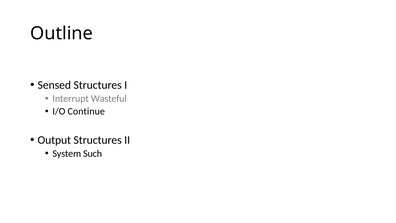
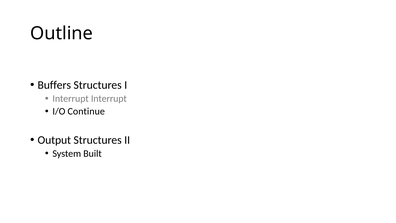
Sensed: Sensed -> Buffers (54, 85)
Interrupt Wasteful: Wasteful -> Interrupt (109, 99)
Such: Such -> Built (92, 153)
